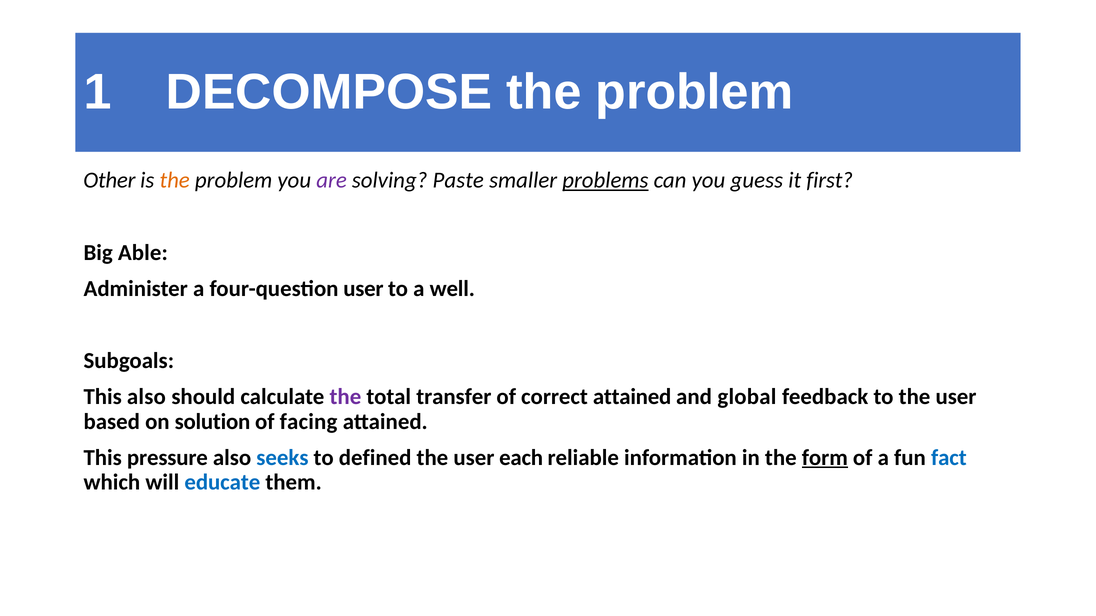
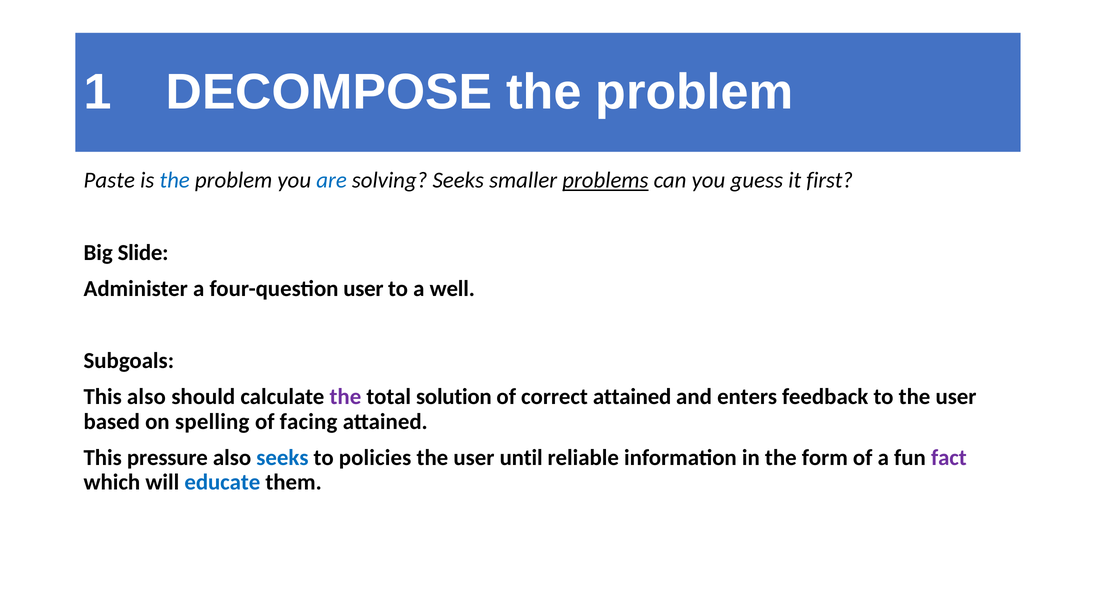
Other: Other -> Paste (109, 180)
the colour: orange -> blue (175, 180)
are colour: purple -> blue (332, 180)
solving Paste: Paste -> Seeks (458, 180)
Able: Able -> Slide (143, 253)
transfer: transfer -> solution (454, 397)
global: global -> enters (747, 397)
solution: solution -> spelling (212, 422)
defined: defined -> policies (375, 458)
each: each -> until (521, 458)
form underline: present -> none (825, 458)
fact colour: blue -> purple (949, 458)
